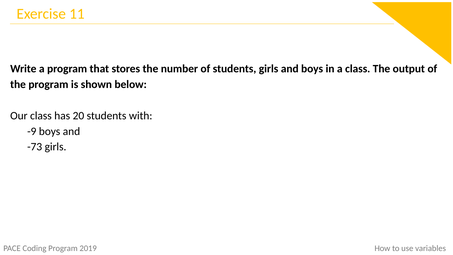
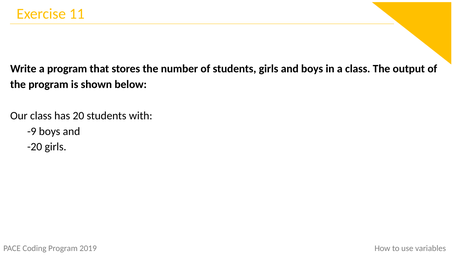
-73: -73 -> -20 (35, 147)
